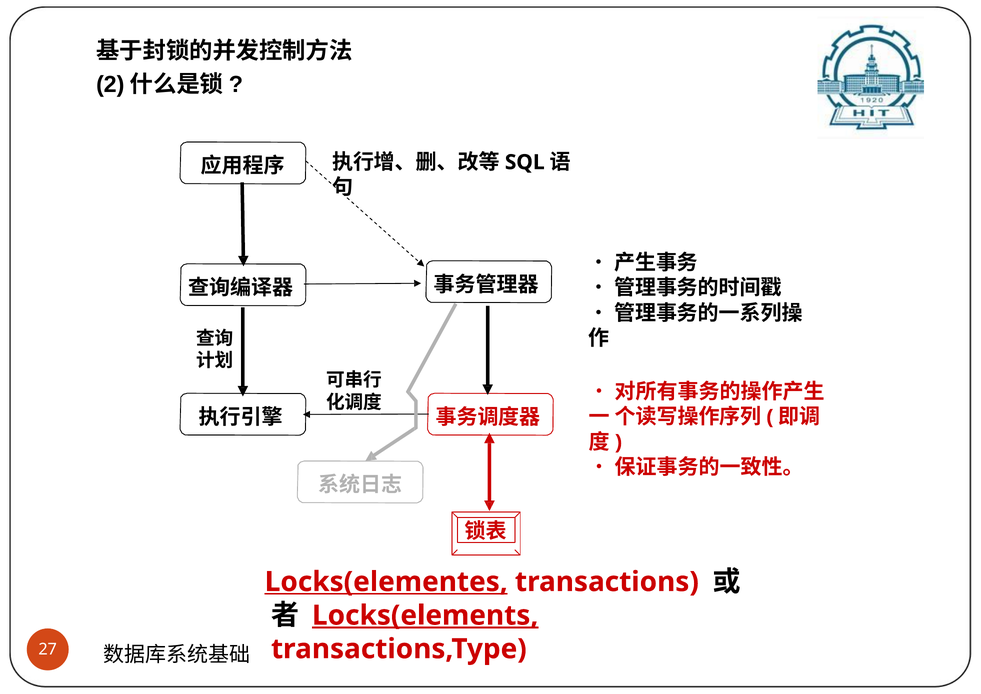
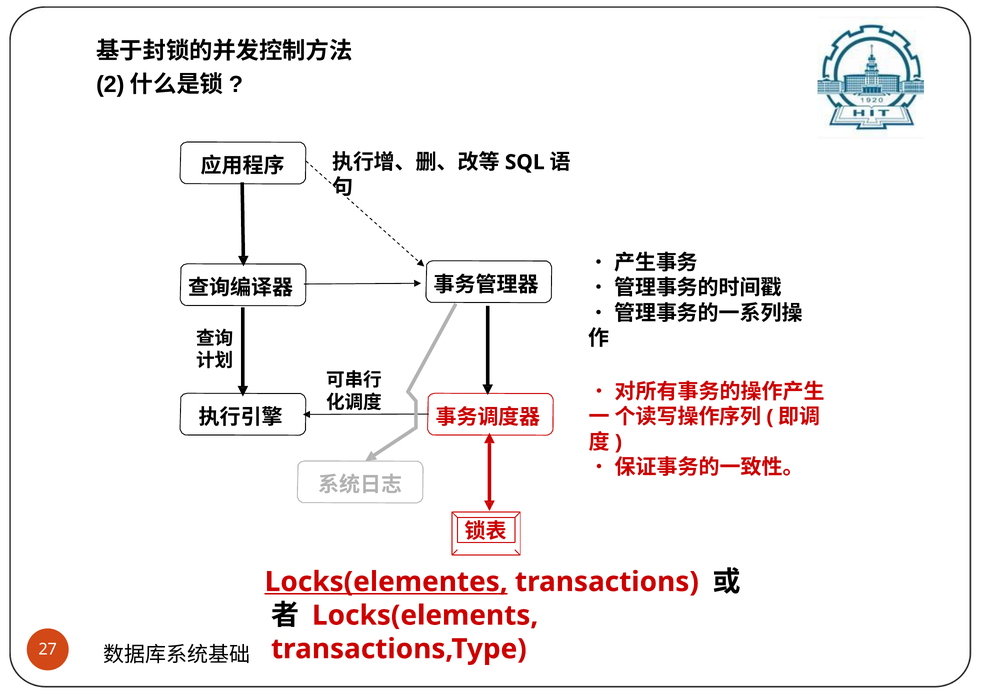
Locks(elements underline: present -> none (425, 615)
